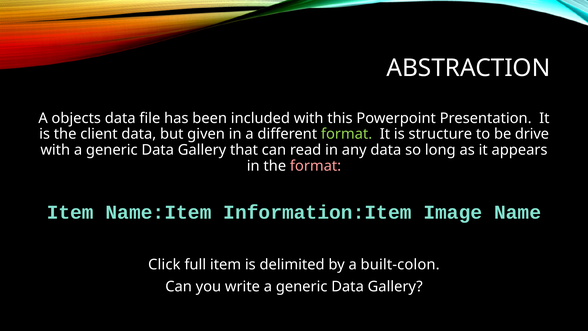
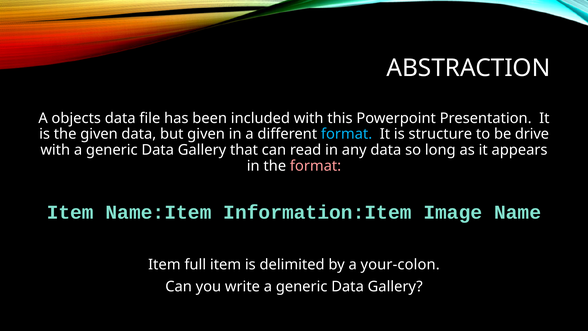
the client: client -> given (99, 134)
format colour: light green -> light blue (347, 134)
Click: Click -> Item (164, 264)
built-colon: built-colon -> your-colon (400, 264)
